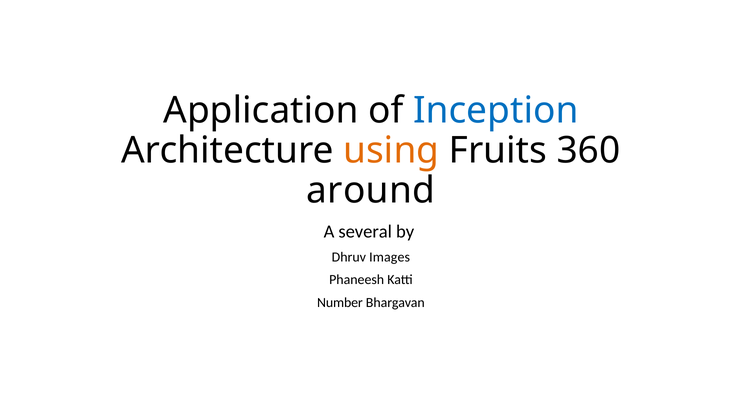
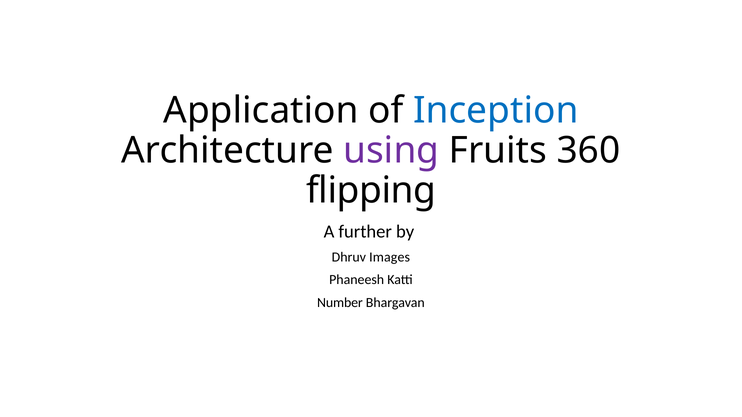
using colour: orange -> purple (391, 150)
around: around -> flipping (371, 191)
several: several -> further (365, 232)
